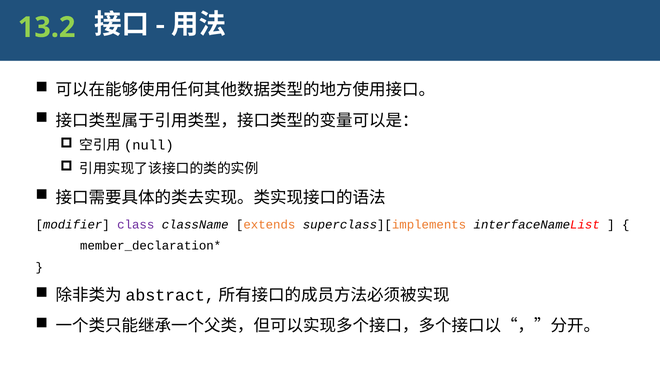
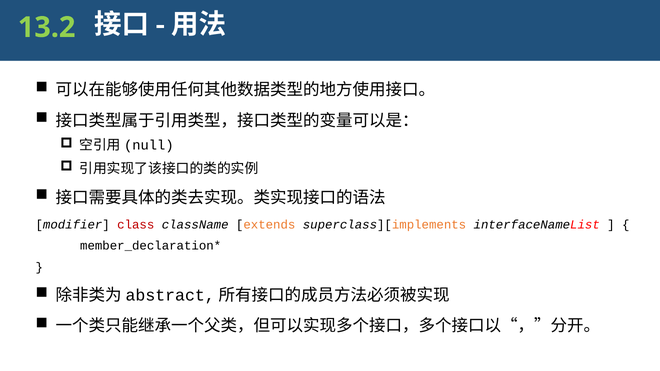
class colour: purple -> red (136, 225)
